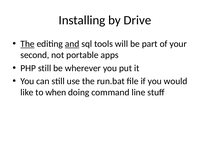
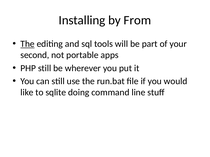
Drive: Drive -> From (137, 20)
and underline: present -> none (72, 44)
when: when -> sqlite (56, 93)
